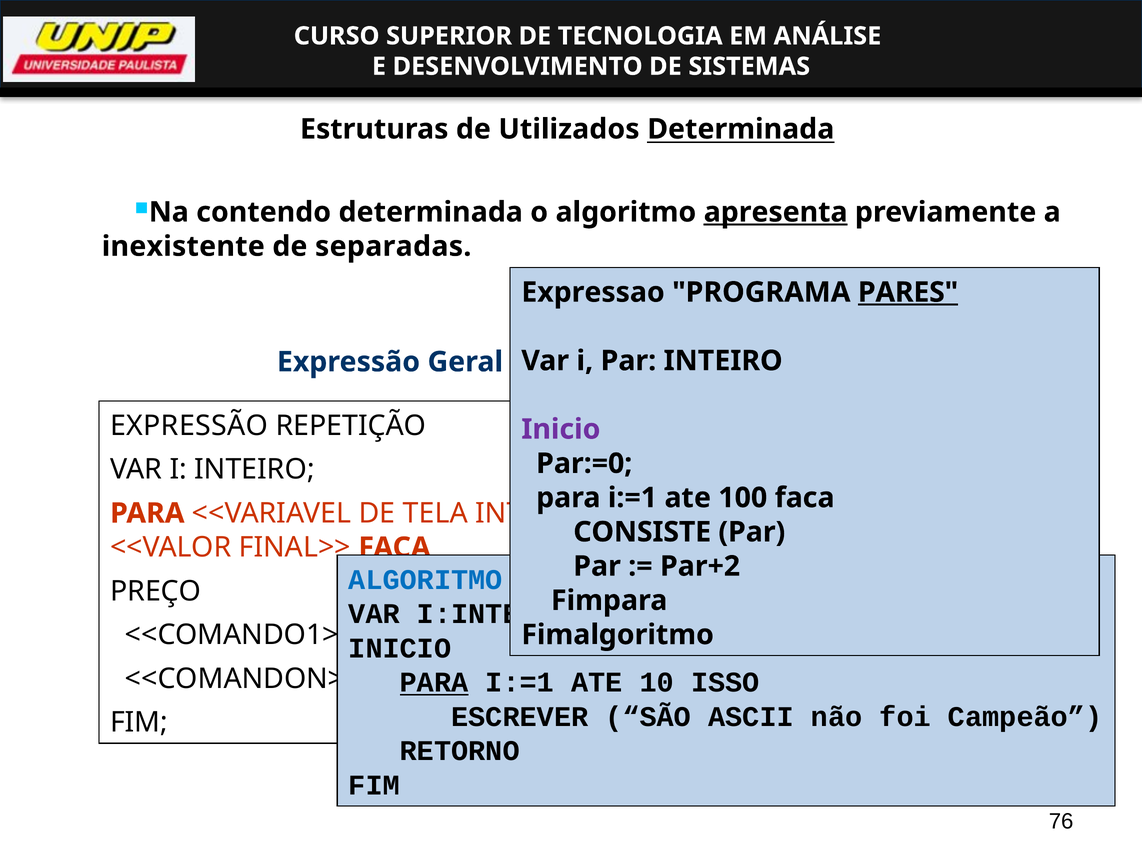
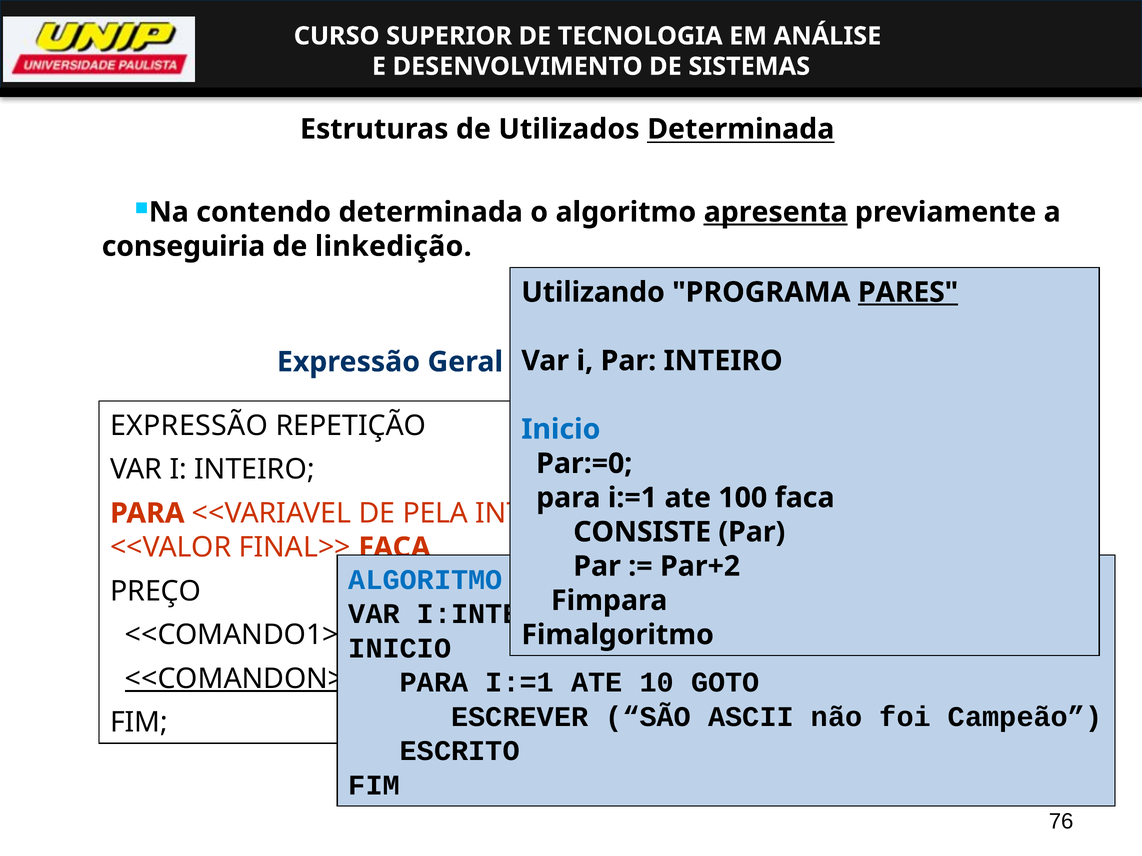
inexistente: inexistente -> conseguiria (183, 247)
separadas: separadas -> linkedição (393, 247)
Expressao: Expressao -> Utilizando (593, 292)
Inicio colour: purple -> blue (561, 430)
TELA: TELA -> PELA (435, 514)
<<COMANDON>> underline: none -> present (243, 679)
PARA underline: present -> none (434, 683)
ISSO: ISSO -> GOTO (725, 683)
RETORNO: RETORNO -> ESCRITO (460, 751)
